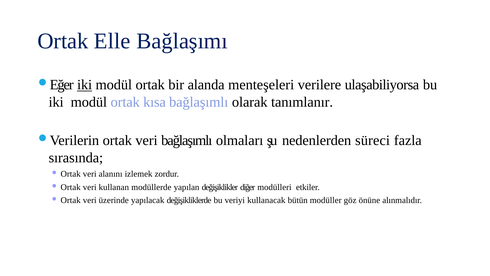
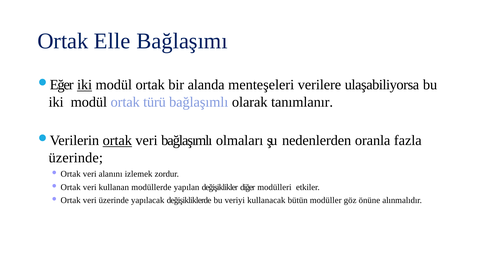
kısa: kısa -> türü (154, 102)
ortak underline: none -> present (117, 140)
süreci: süreci -> oranla (373, 140)
sırasında: sırasında -> üzerinde (76, 157)
